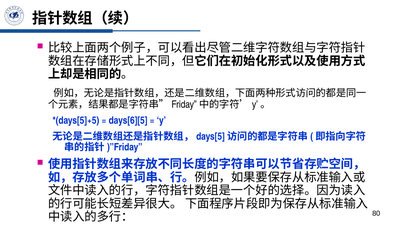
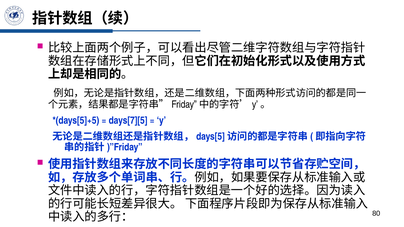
days[6][5: days[6][5 -> days[7][5 (128, 120)
